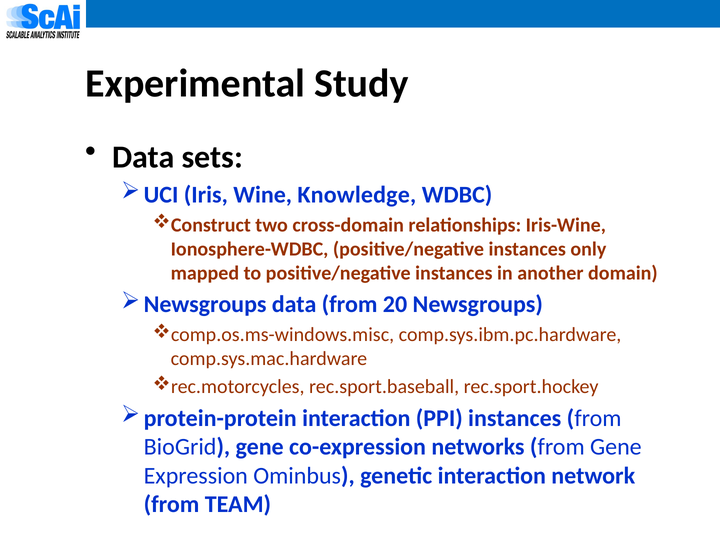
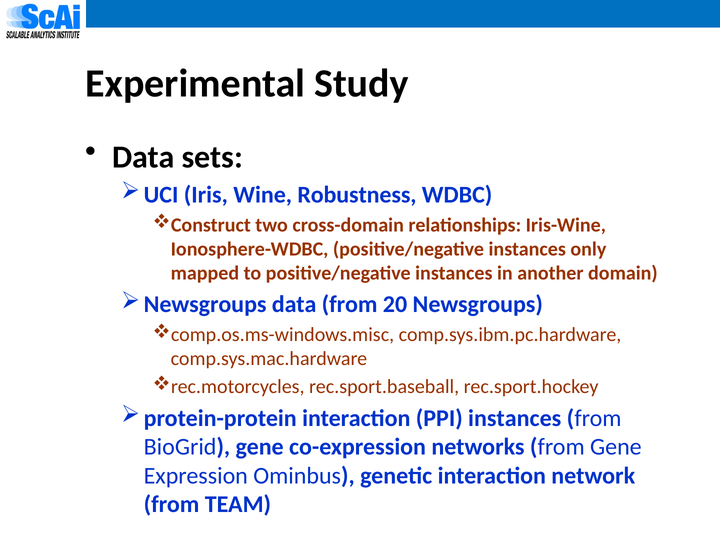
Knowledge: Knowledge -> Robustness (357, 195)
